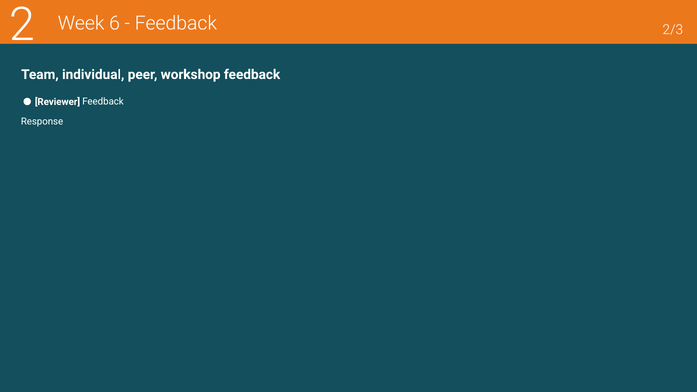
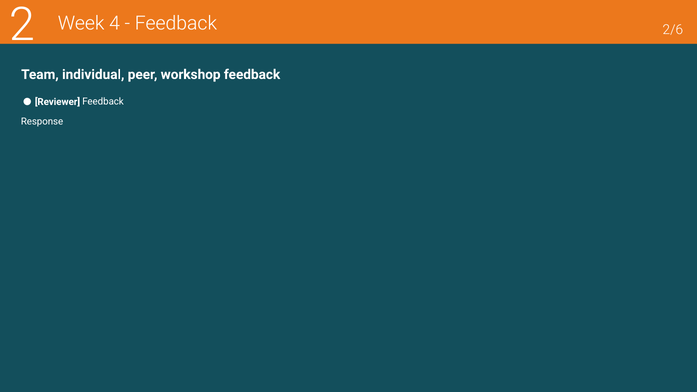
6: 6 -> 4 (115, 23)
2/3: 2/3 -> 2/6 (673, 30)
